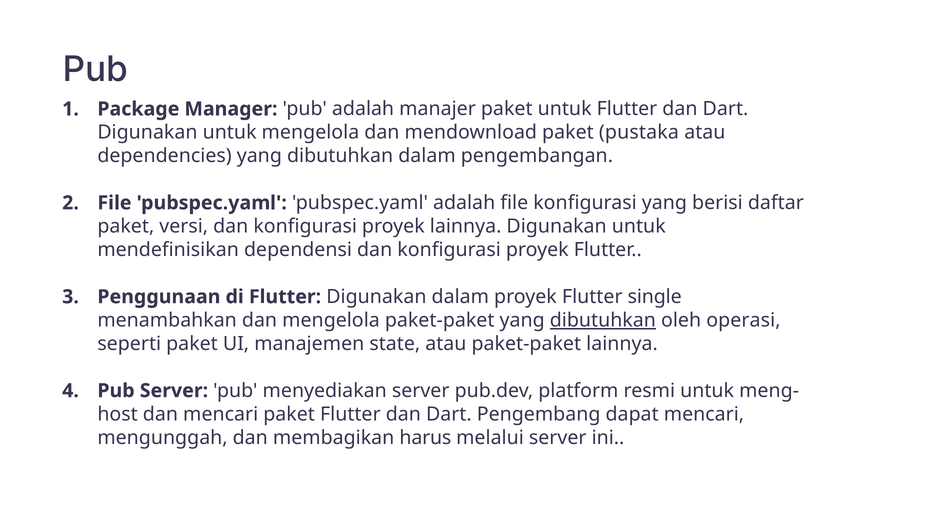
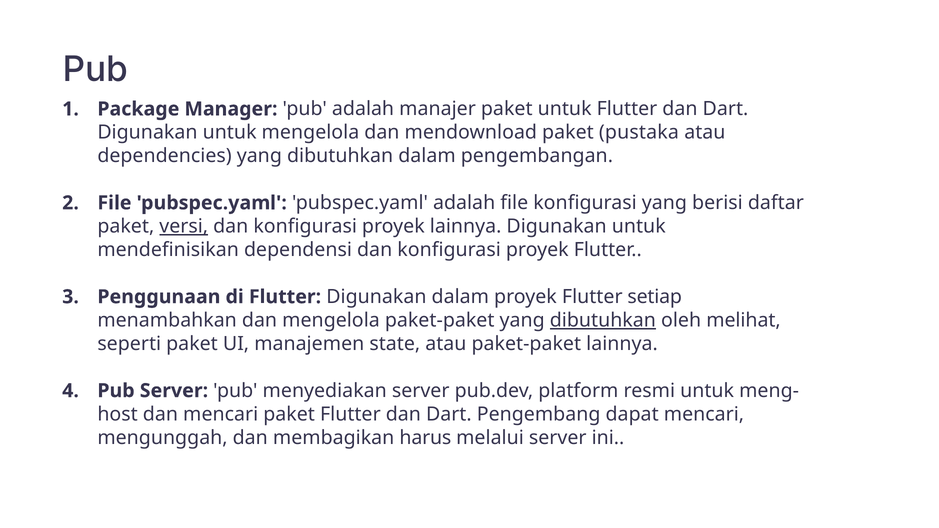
versi underline: none -> present (184, 226)
single: single -> setiap (655, 297)
operasi: operasi -> melihat (743, 320)
